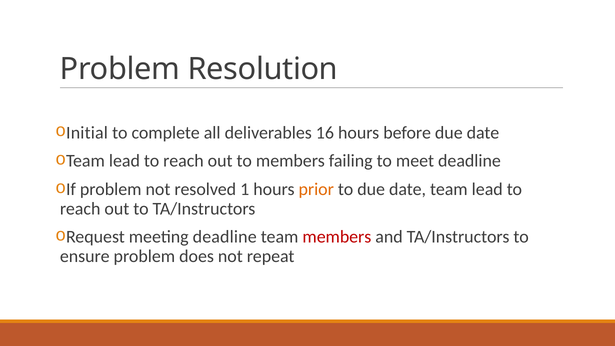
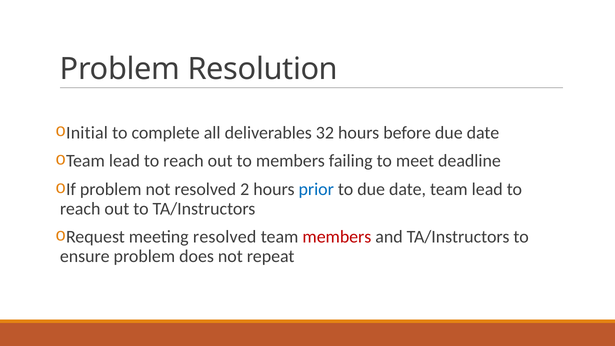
16: 16 -> 32 (325, 133)
1: 1 -> 2 (245, 189)
prior colour: orange -> blue (316, 189)
meeting deadline: deadline -> resolved (225, 237)
